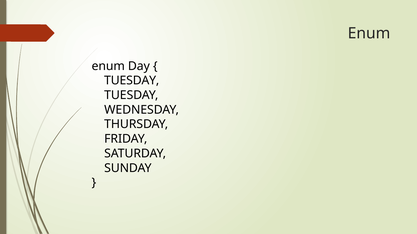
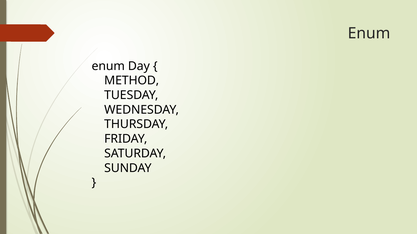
TUESDAY: TUESDAY -> METHOD (132, 81)
